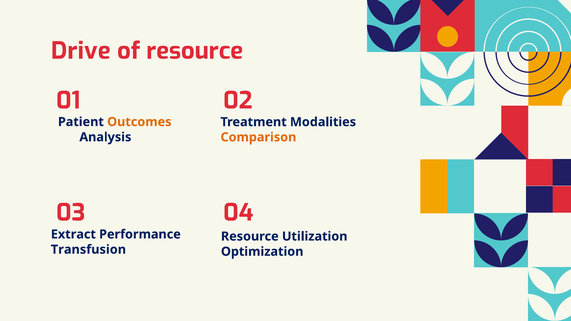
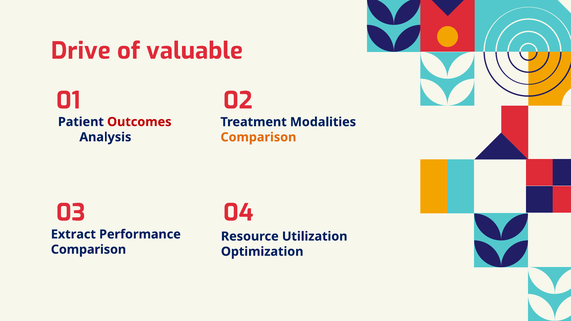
of resource: resource -> valuable (195, 51)
Outcomes colour: orange -> red (139, 122)
Transfusion: Transfusion -> Comparison (88, 250)
